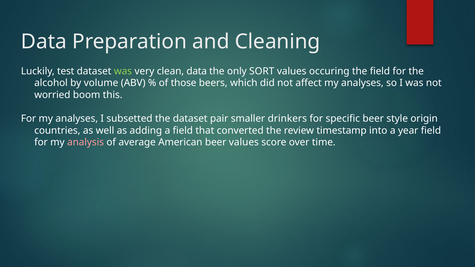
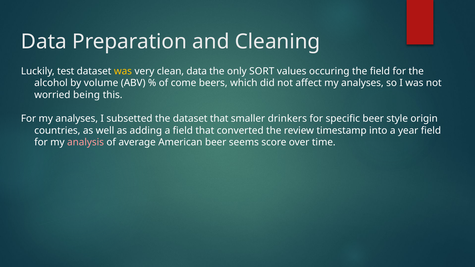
was colour: light green -> yellow (123, 71)
those: those -> come (184, 83)
boom: boom -> being (87, 95)
dataset pair: pair -> that (219, 119)
beer values: values -> seems (244, 142)
